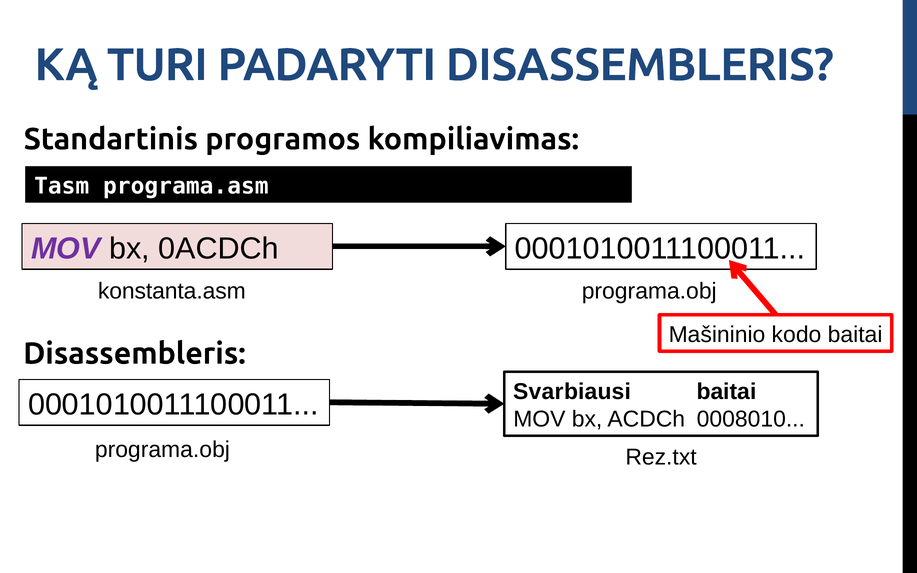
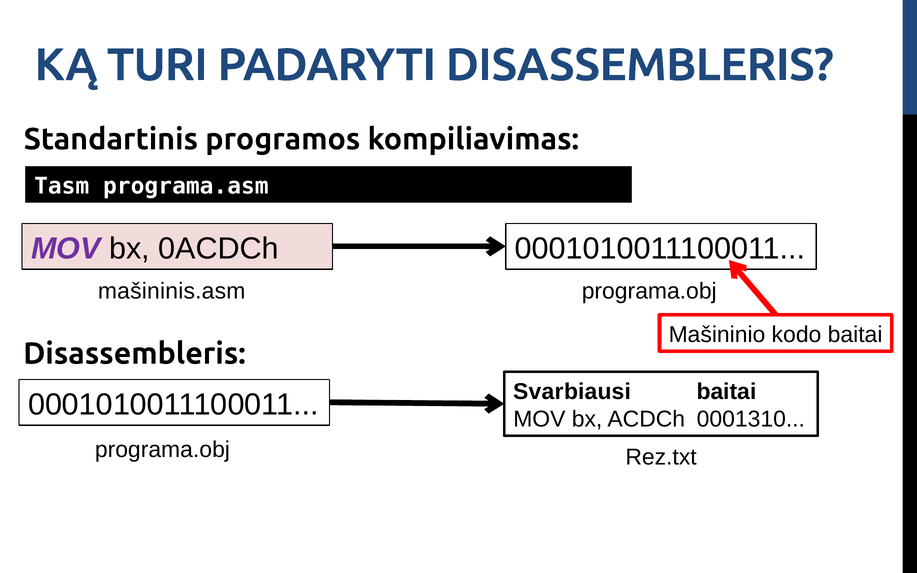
konstanta.asm: konstanta.asm -> mašininis.asm (172, 291)
0008010: 0008010 -> 0001310 (751, 419)
